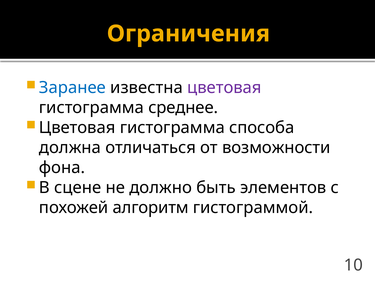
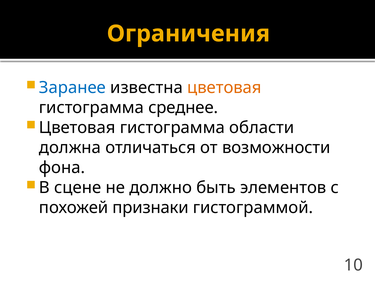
цветовая colour: purple -> orange (224, 88)
способа: способа -> области (262, 128)
алгоритм: алгоритм -> признаки (151, 208)
